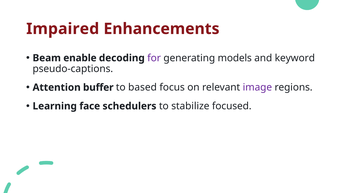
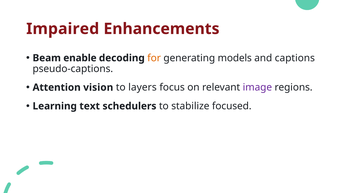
for colour: purple -> orange (154, 58)
keyword: keyword -> captions (295, 58)
buffer: buffer -> vision (98, 87)
based: based -> layers (142, 87)
face: face -> text (90, 106)
